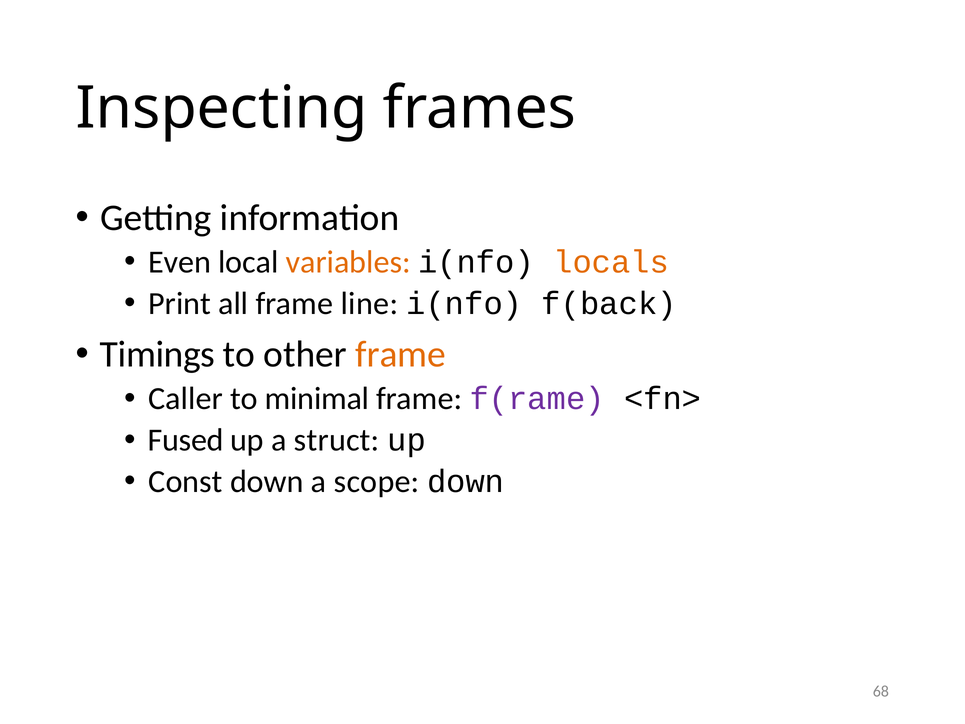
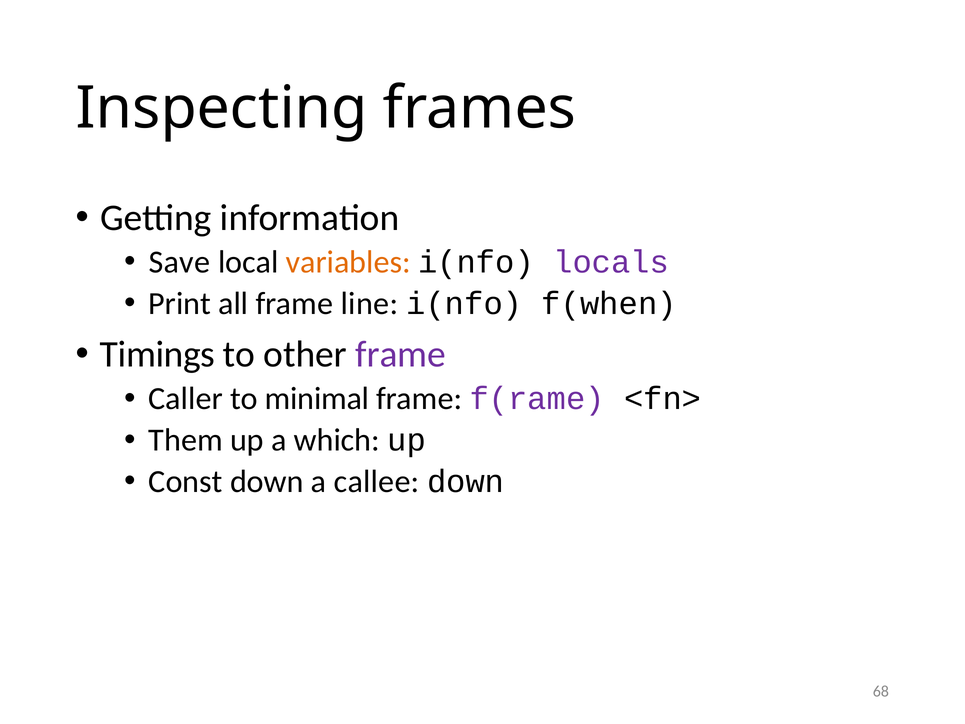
Even: Even -> Save (179, 262)
locals colour: orange -> purple (611, 262)
f(back: f(back -> f(when (609, 303)
frame colour: orange -> purple (401, 354)
Fused: Fused -> Them (186, 440)
struct: struct -> which (337, 440)
scope: scope -> callee (377, 481)
